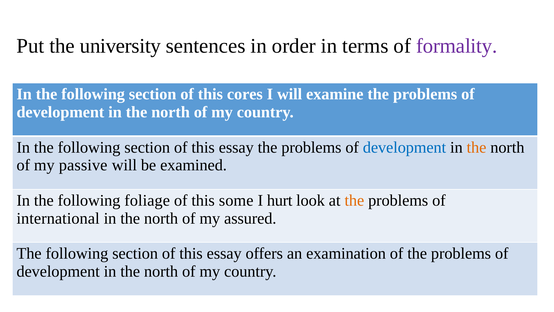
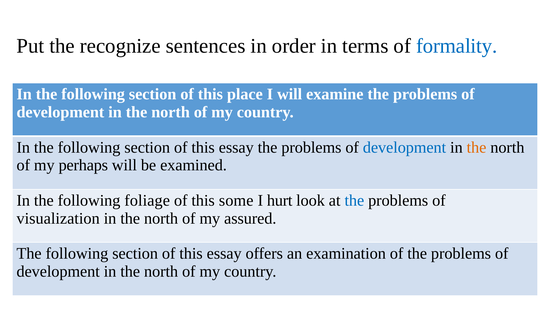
university: university -> recognize (120, 46)
formality colour: purple -> blue (457, 46)
cores: cores -> place (245, 94)
passive: passive -> perhaps (83, 165)
the colour: orange -> blue (354, 200)
international: international -> visualization (58, 218)
